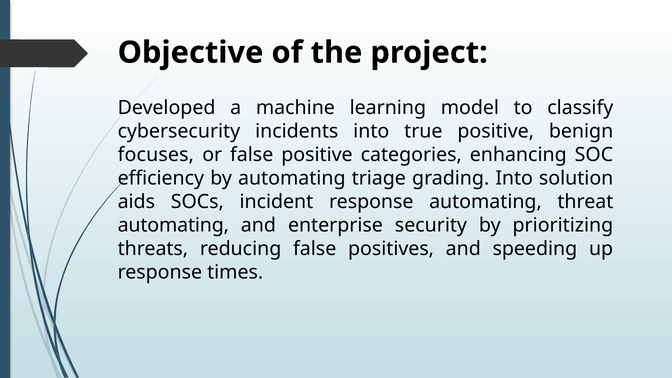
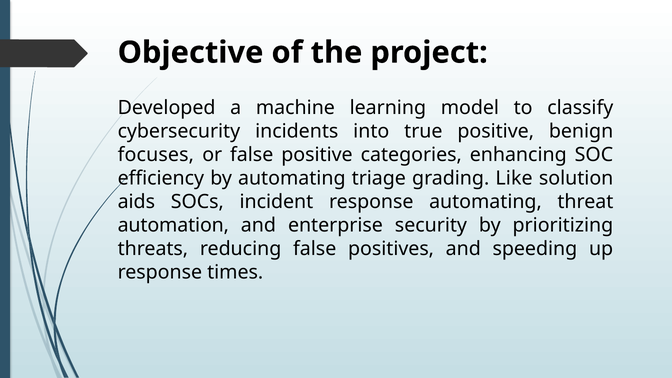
grading Into: Into -> Like (514, 178)
automating: automating -> automation (173, 225)
